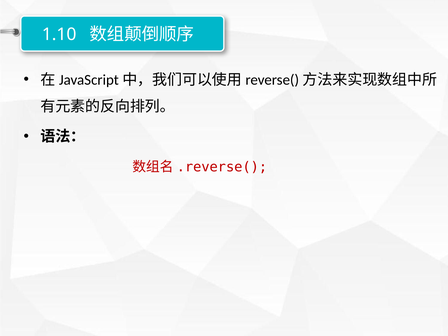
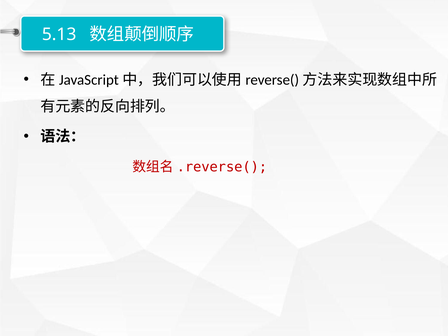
1.10: 1.10 -> 5.13 (59, 35)
